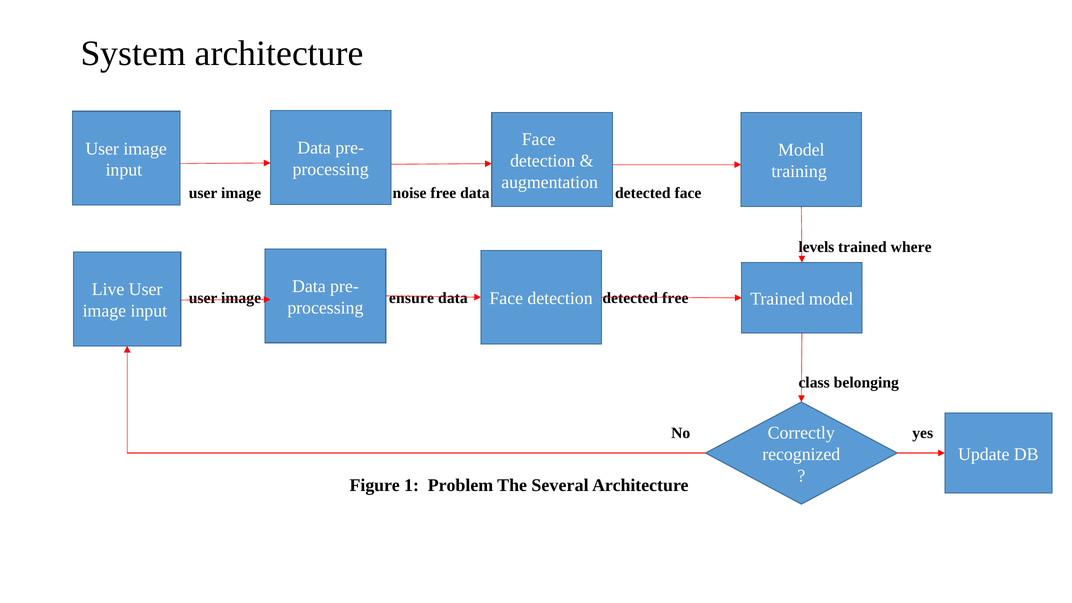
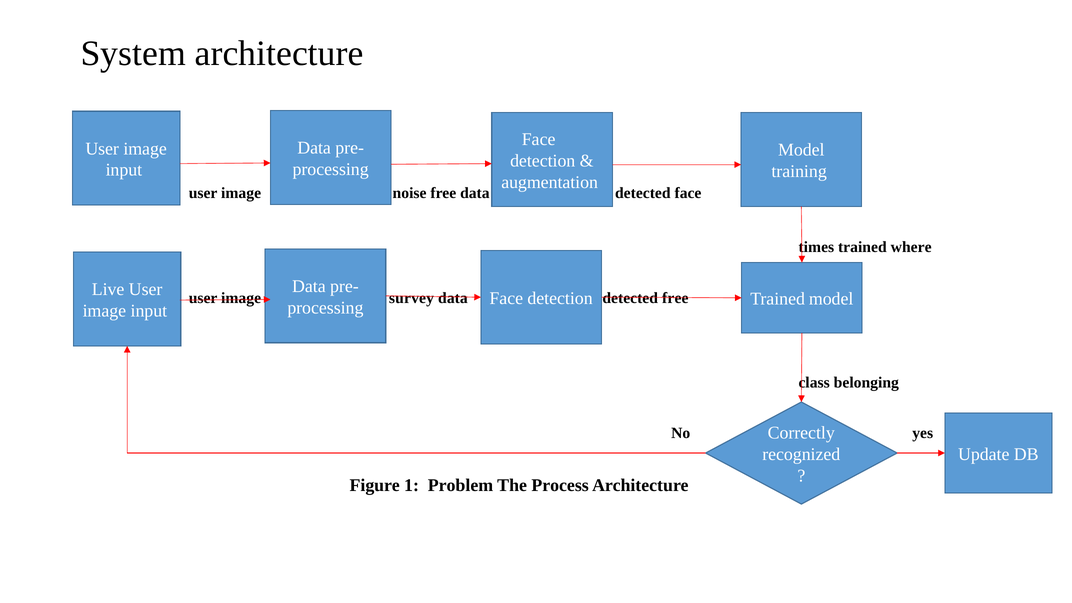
levels: levels -> times (816, 247)
ensure: ensure -> survey (411, 298)
Several: Several -> Process (560, 485)
